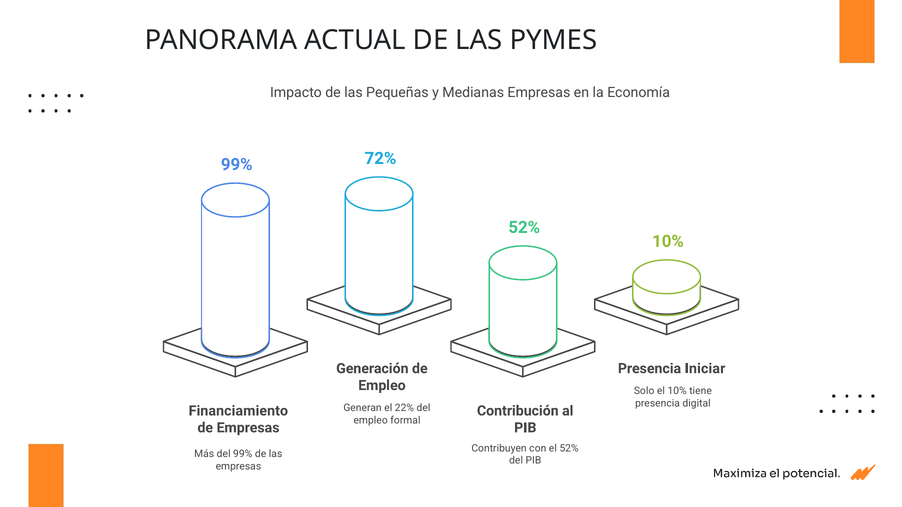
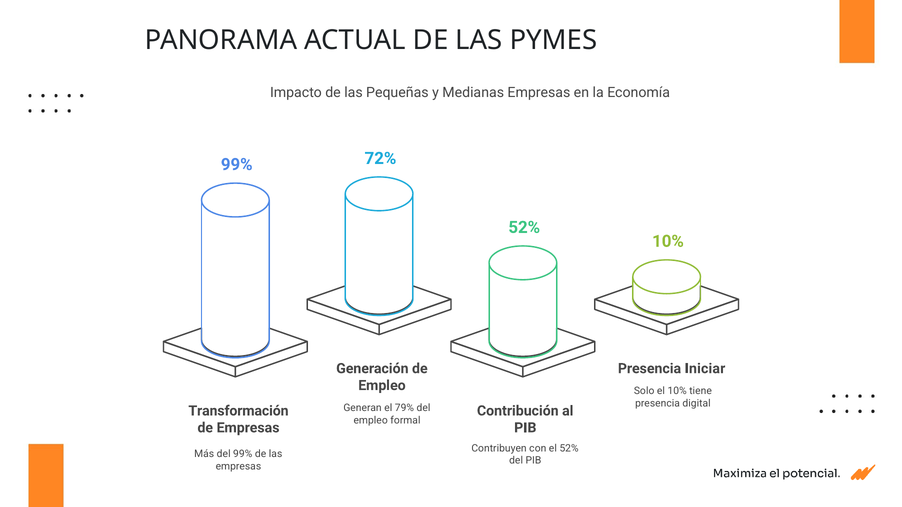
22%: 22% -> 79% (404, 408)
Financiamiento: Financiamiento -> Transformación (238, 411)
